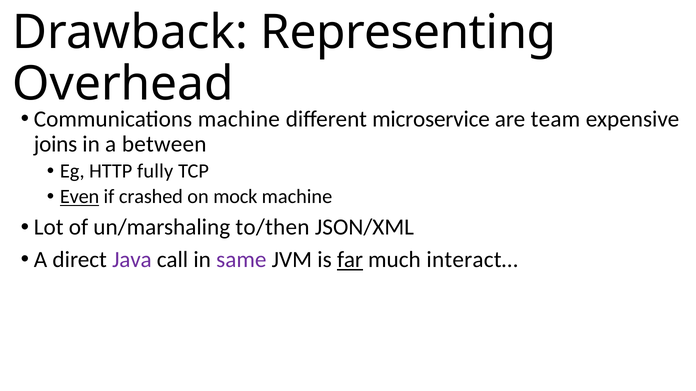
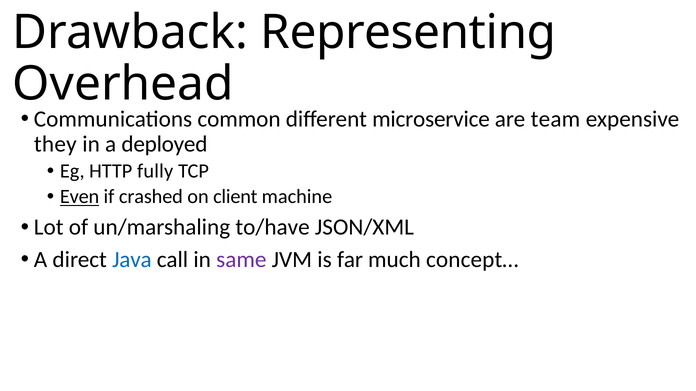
machine: machine -> common (239, 119)
joins: joins -> they (55, 144)
between: between -> deployed (164, 144)
mock: mock -> client (235, 197)
to/then: to/then -> to/have (273, 228)
Java colour: purple -> blue (132, 260)
far underline: present -> none (350, 260)
interact…: interact… -> concept… (472, 260)
